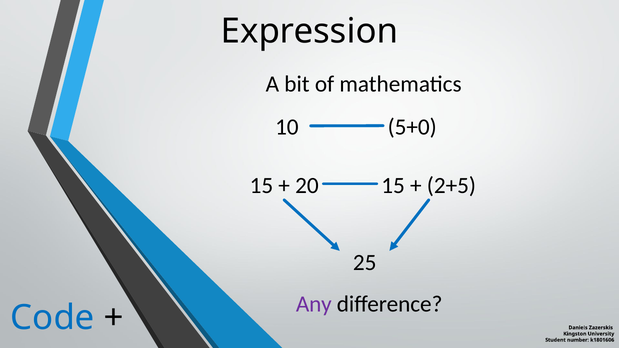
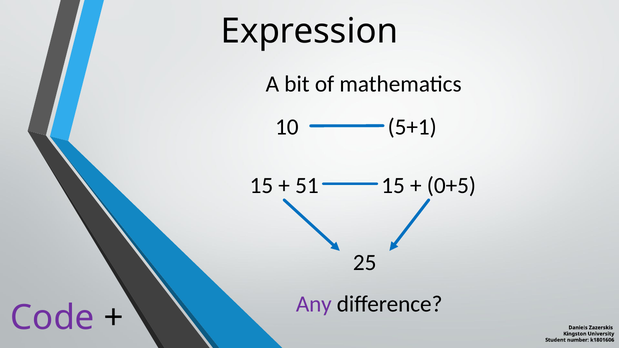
5+0: 5+0 -> 5+1 (412, 127)
20: 20 -> 51 (307, 185)
2+5: 2+5 -> 0+5 (451, 185)
Code colour: blue -> purple (53, 318)
